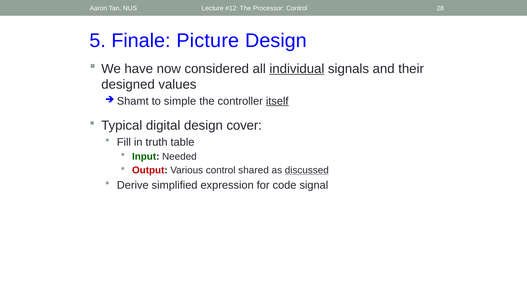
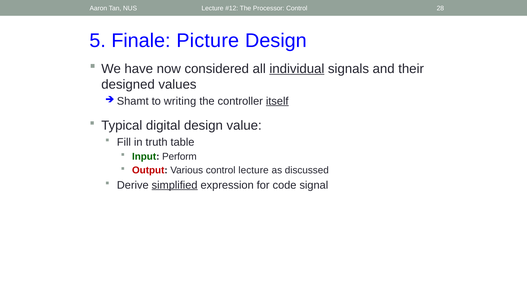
simple: simple -> writing (180, 101)
cover: cover -> value (244, 126)
Needed: Needed -> Perform (179, 157)
control shared: shared -> lecture (254, 171)
discussed underline: present -> none (307, 171)
simplified underline: none -> present (175, 185)
